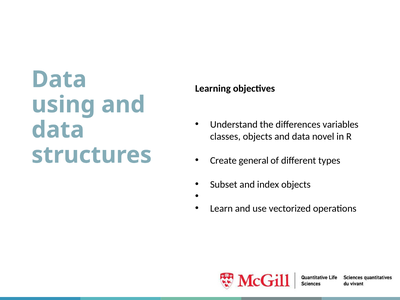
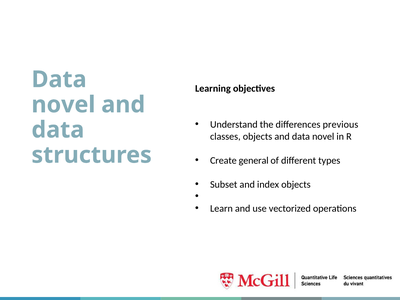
using: using -> novel (63, 105)
variables: variables -> previous (340, 124)
